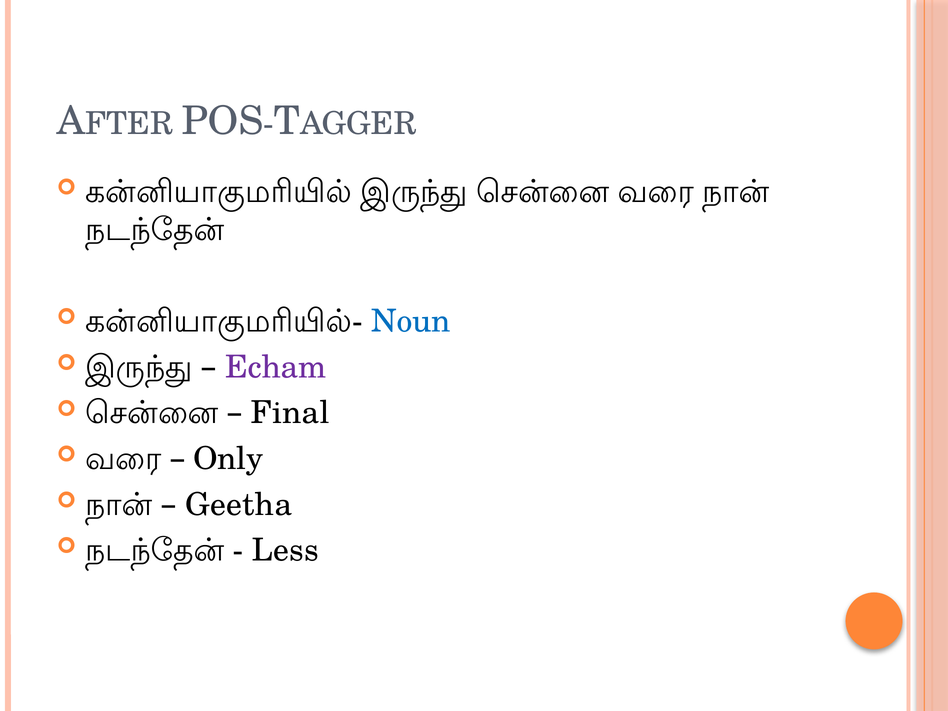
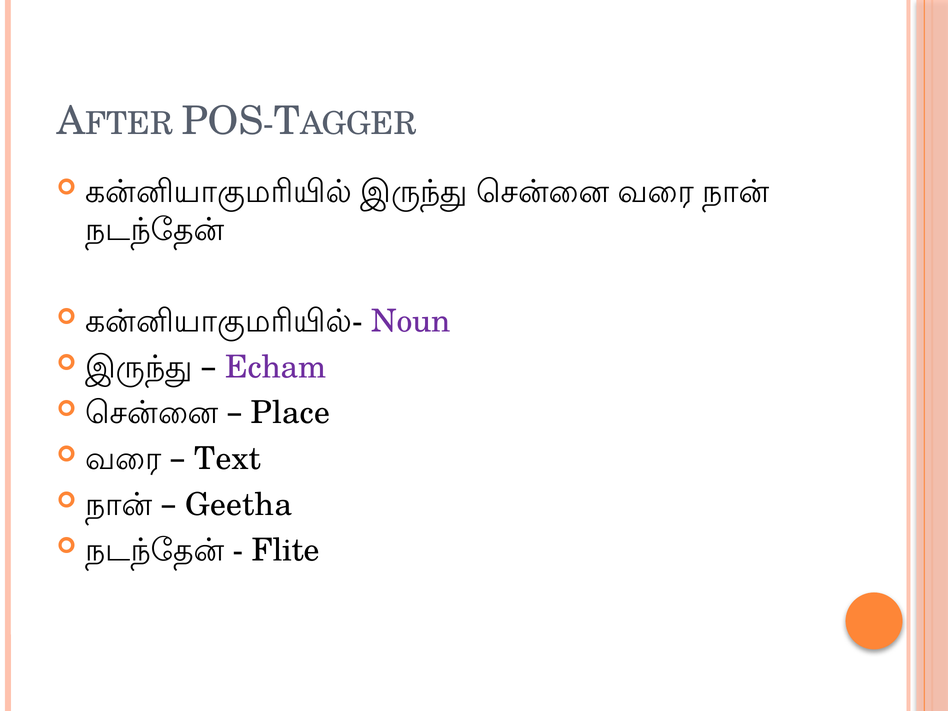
Noun colour: blue -> purple (411, 321)
Final: Final -> Place (290, 413)
Only: Only -> Text (228, 459)
Less: Less -> Flite (286, 550)
